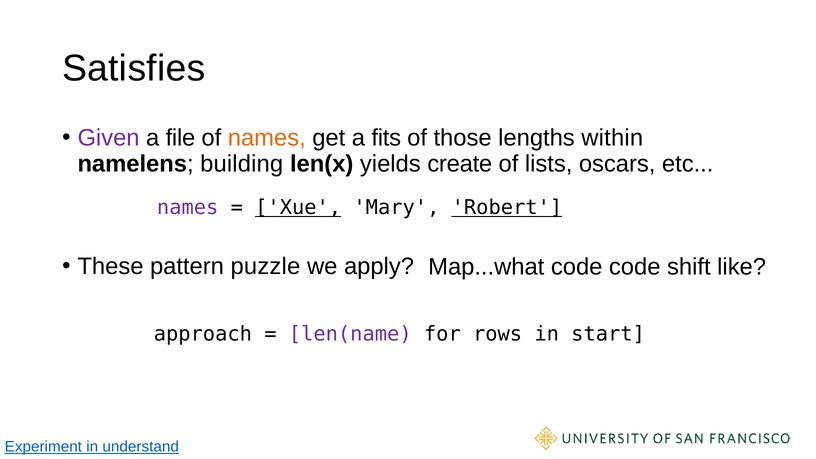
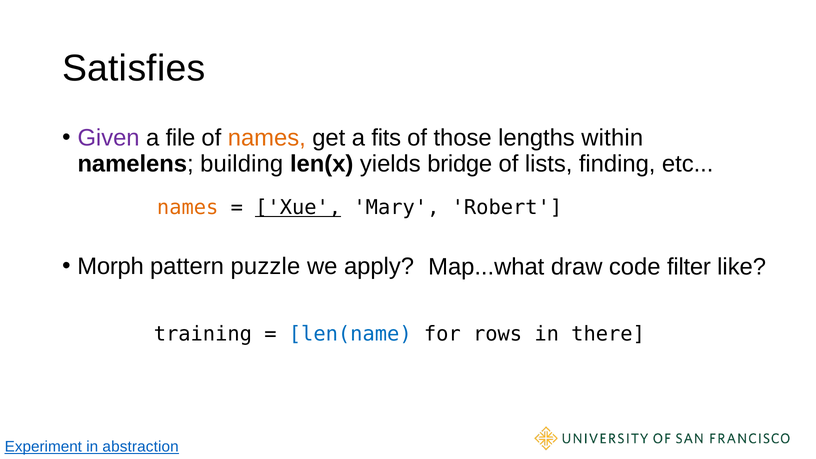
create: create -> bridge (460, 164)
oscars: oscars -> finding (617, 164)
names colour: purple -> orange (188, 208)
Robert underline: present -> none (507, 208)
These: These -> Morph (111, 266)
Map...what code: code -> draw (577, 267)
shift: shift -> filter (689, 267)
approach: approach -> training (203, 334)
len(name colour: purple -> blue (350, 334)
start: start -> there (608, 334)
understand: understand -> abstraction (141, 447)
